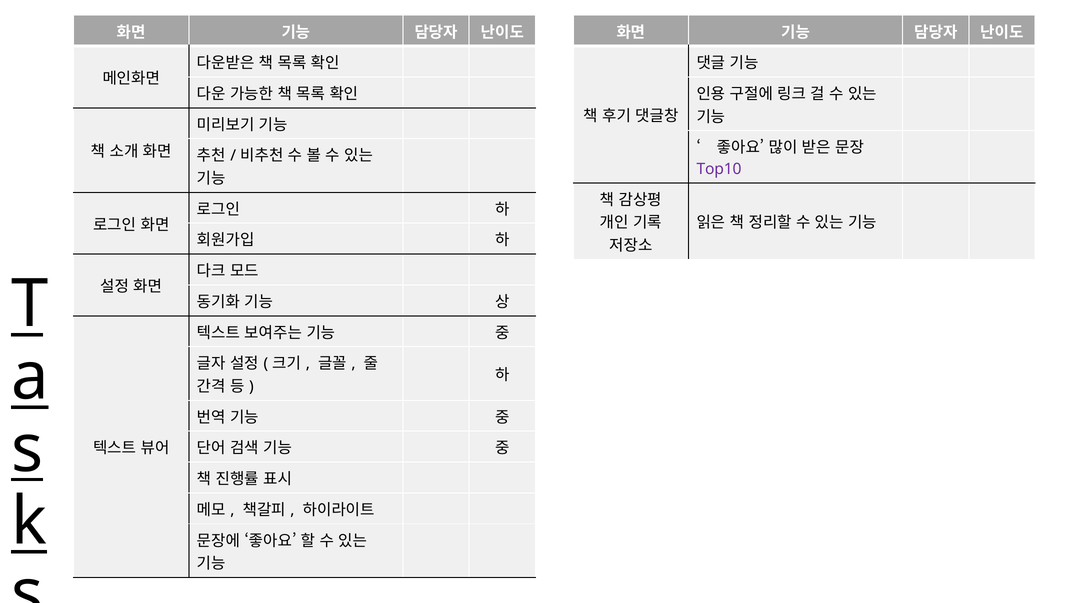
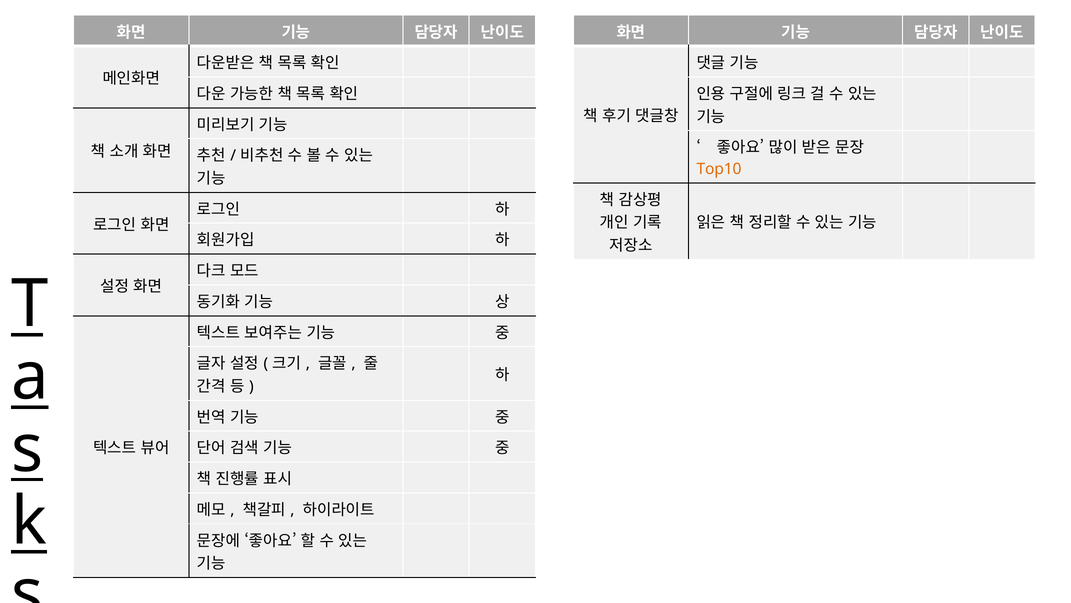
Top10 colour: purple -> orange (719, 169)
